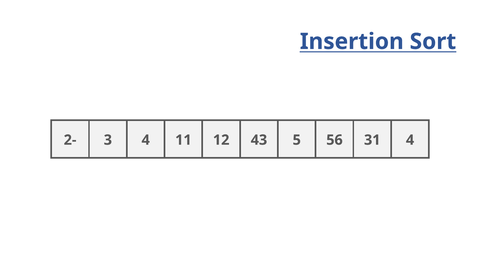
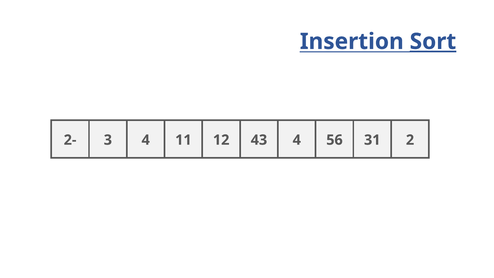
Sort underline: none -> present (433, 41)
43 5: 5 -> 4 (297, 140)
31 4: 4 -> 2 (410, 140)
